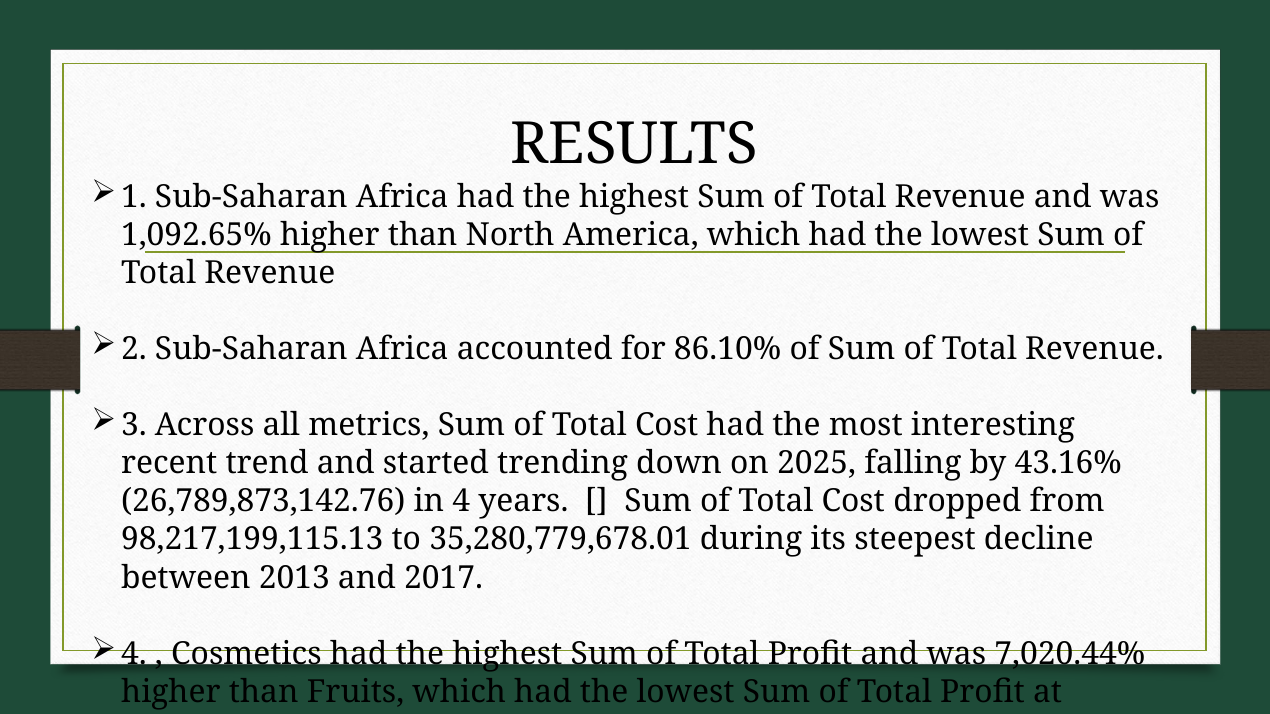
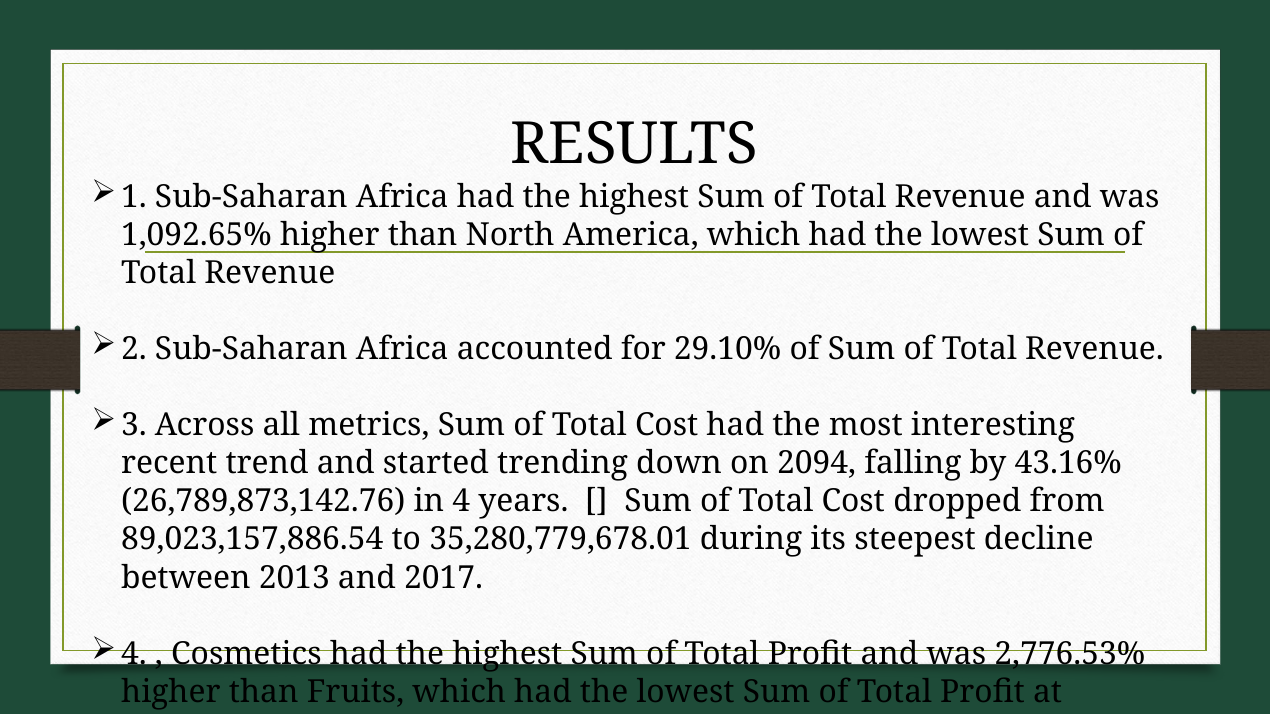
86.10%: 86.10% -> 29.10% (728, 349)
2025: 2025 -> 2094 (817, 464)
98,217,199,115.13: 98,217,199,115.13 -> 89,023,157,886.54 (252, 540)
7,020.44%: 7,020.44% -> 2,776.53% (1070, 654)
